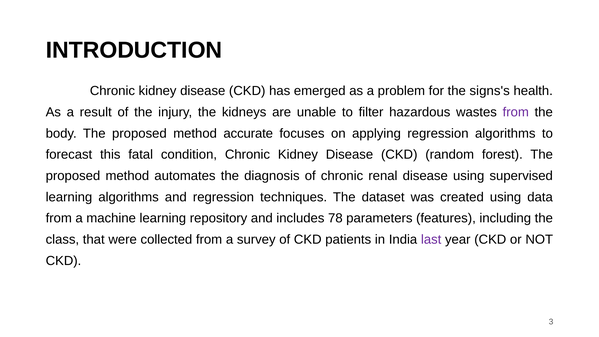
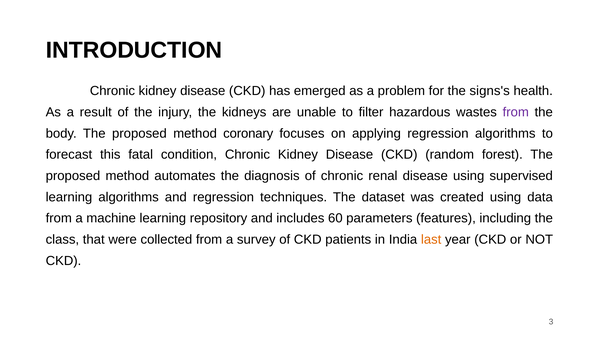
accurate: accurate -> coronary (248, 133)
78: 78 -> 60 (335, 218)
last colour: purple -> orange (431, 240)
